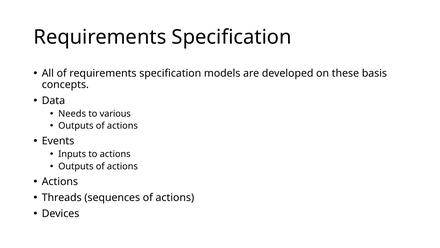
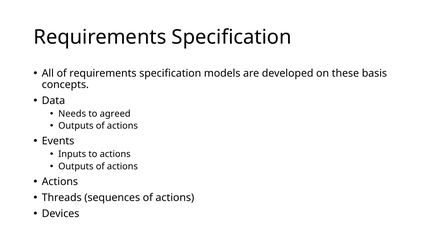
various: various -> agreed (115, 113)
